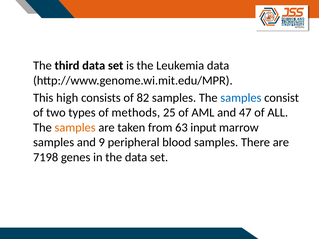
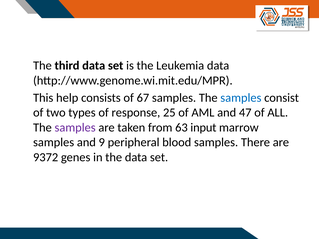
high: high -> help (67, 98)
82: 82 -> 67 (143, 98)
methods: methods -> response (136, 113)
samples colour: orange -> purple (75, 128)
7198: 7198 -> 9372 (46, 157)
